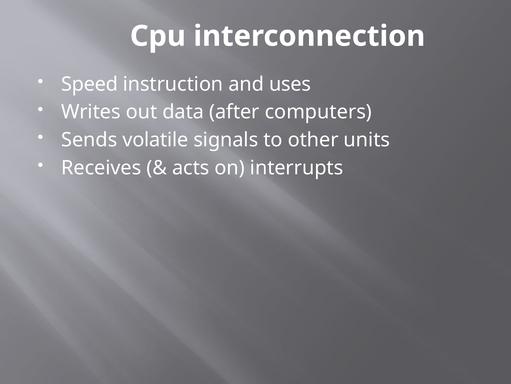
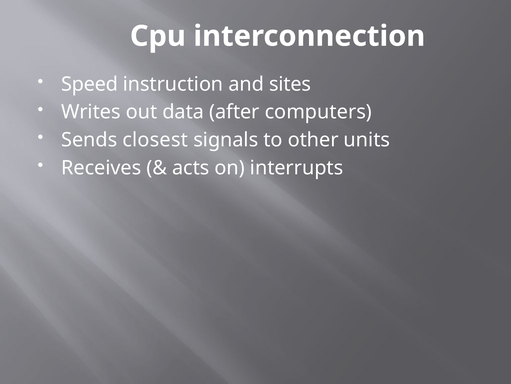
uses: uses -> sites (290, 84)
volatile: volatile -> closest (155, 140)
